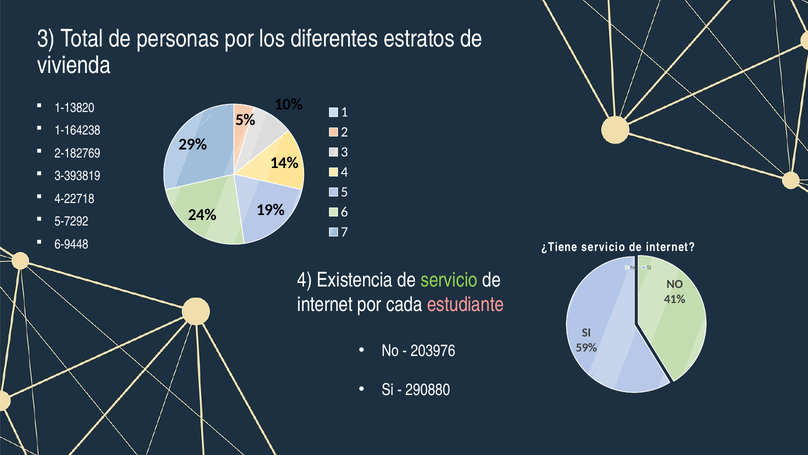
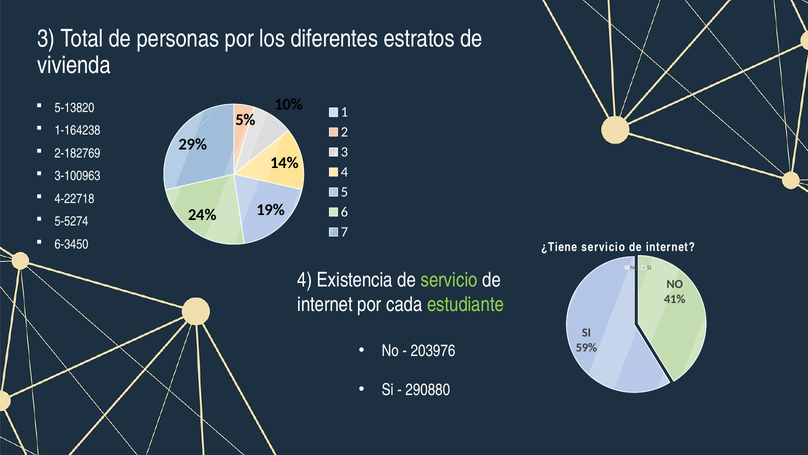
1-13820: 1-13820 -> 5-13820 (74, 108)
3-393819: 3-393819 -> 3-100963 (77, 176)
5-7292: 5-7292 -> 5-5274 (71, 221)
6-9448: 6-9448 -> 6-3450 (71, 244)
estudiante colour: pink -> light green (466, 304)
